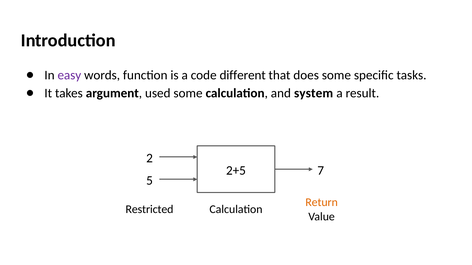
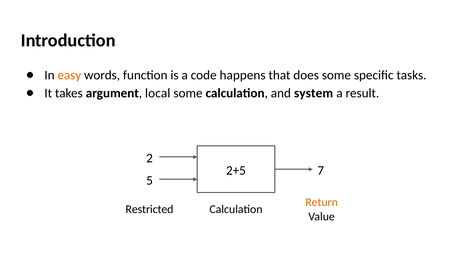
easy colour: purple -> orange (69, 75)
different: different -> happens (243, 75)
used: used -> local (158, 93)
